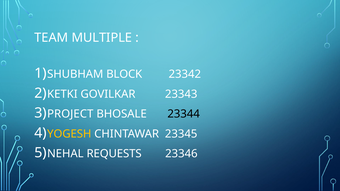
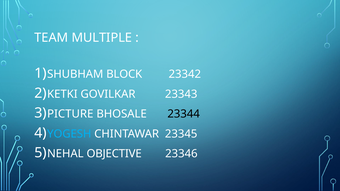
PROJECT: PROJECT -> PICTURE (70, 114)
YOGESH colour: yellow -> light blue (69, 134)
REQUESTS: REQUESTS -> OBJECTIVE (114, 154)
